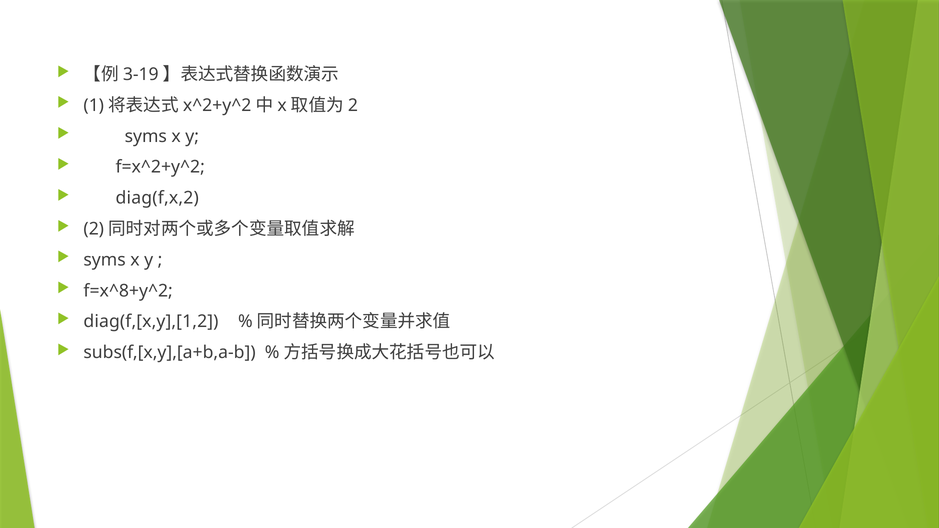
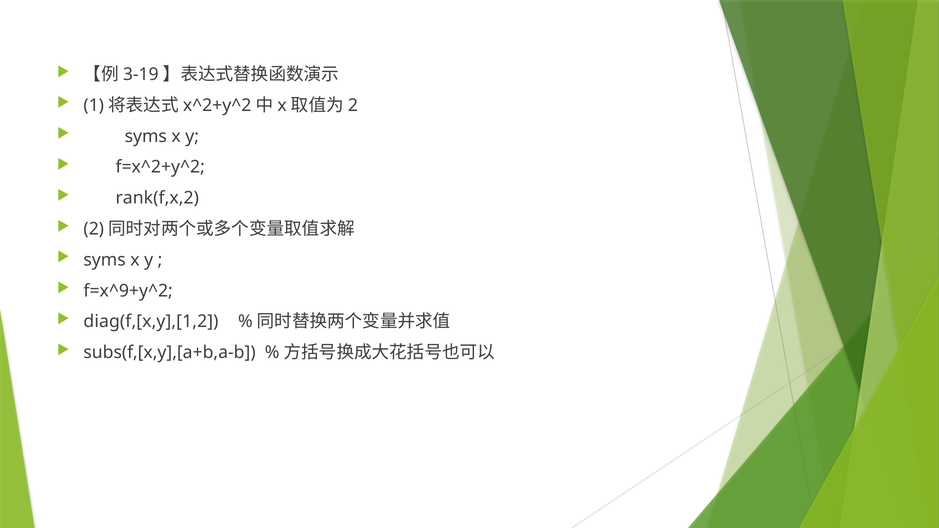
diag(f,x,2: diag(f,x,2 -> rank(f,x,2 (157, 198)
f=x^8+y^2: f=x^8+y^2 -> f=x^9+y^2 (128, 291)
